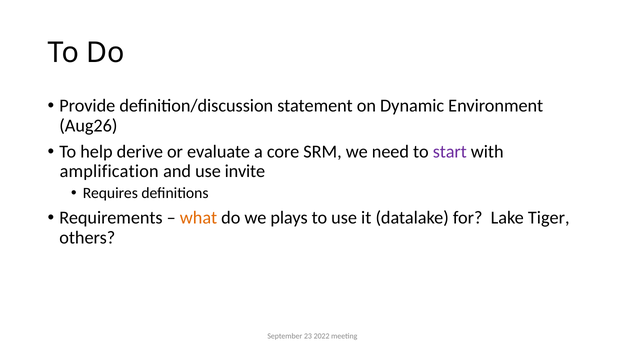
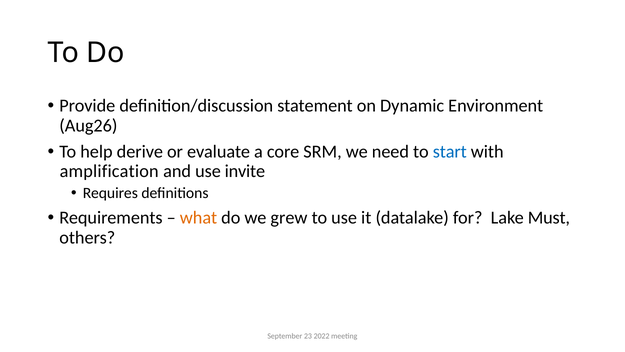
start colour: purple -> blue (450, 152)
plays: plays -> grew (289, 218)
Tiger: Tiger -> Must (549, 218)
